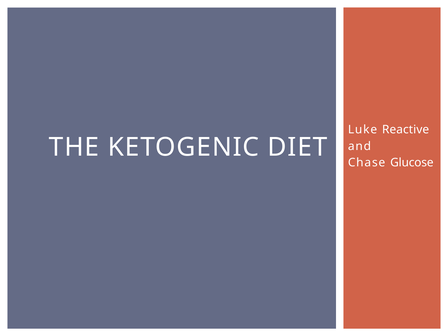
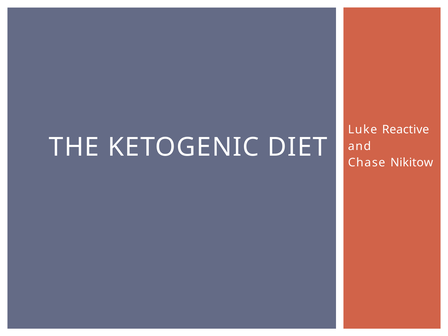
Glucose: Glucose -> Nikitow (412, 163)
